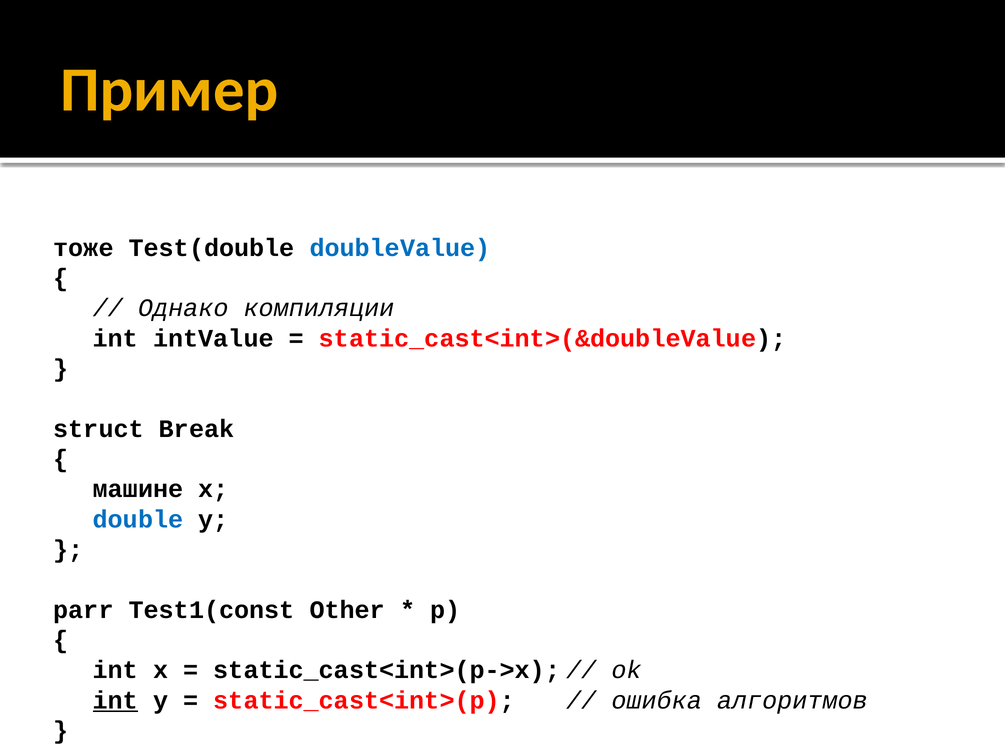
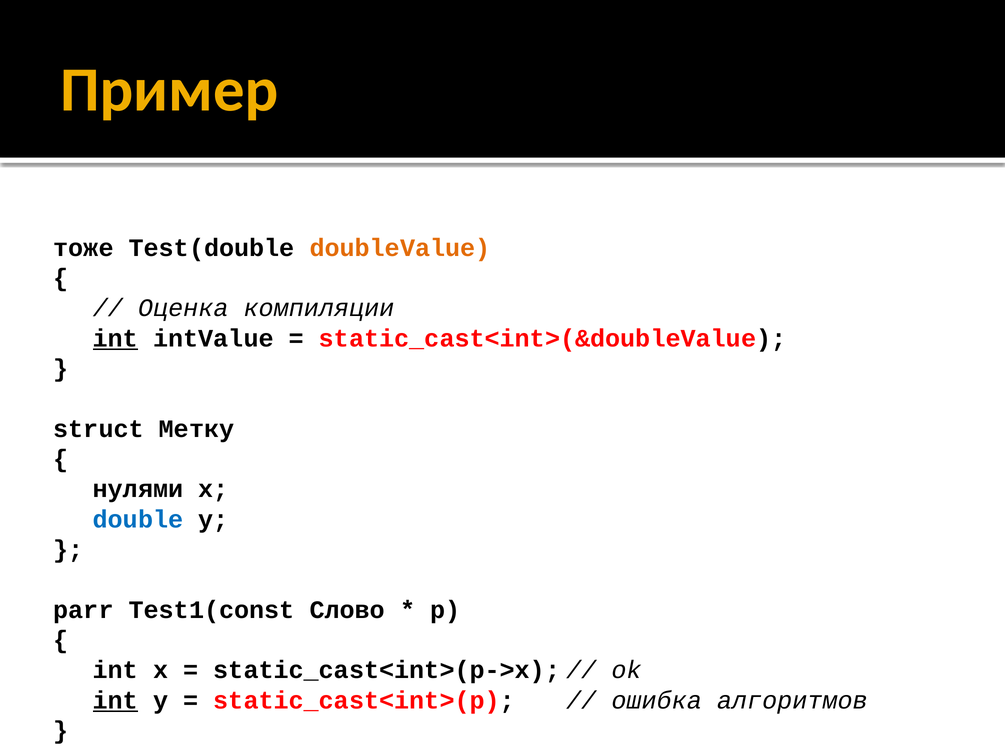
doubleValue colour: blue -> orange (400, 248)
Однако: Однако -> Оценка (183, 308)
int underline: none -> present (115, 338)
Break: Break -> Метку (197, 429)
машине: машине -> нулями (138, 489)
Other: Other -> Слово (347, 610)
